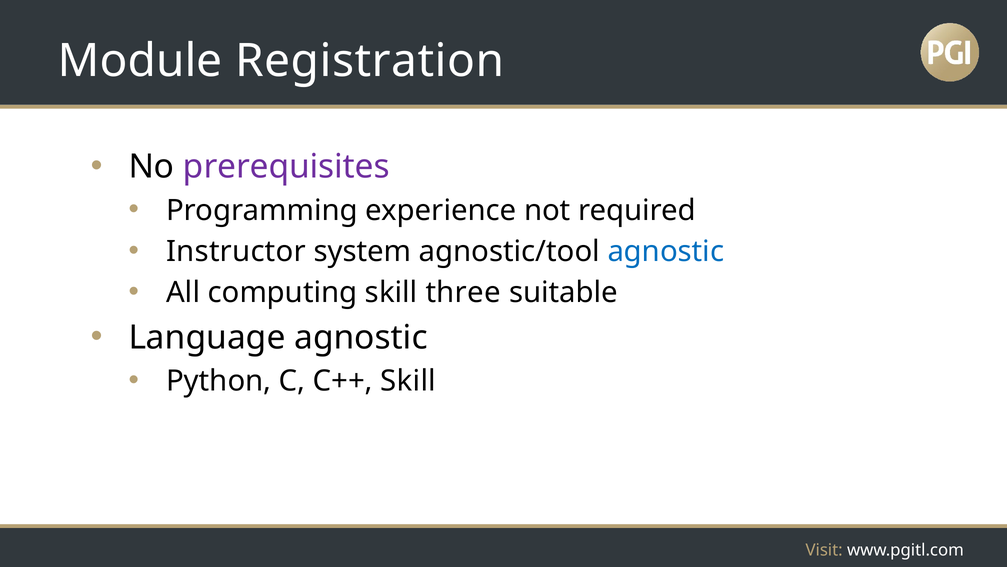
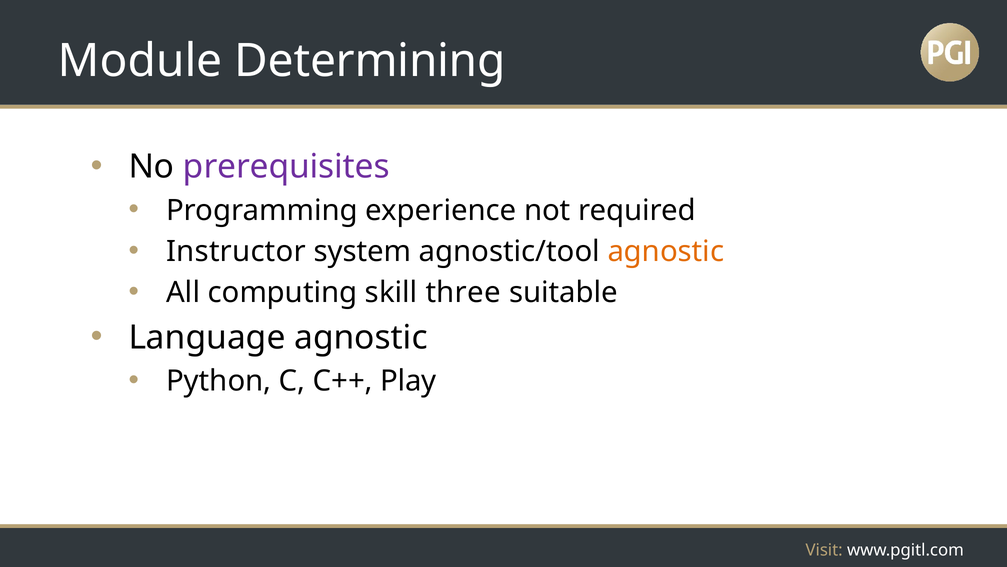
Registration: Registration -> Determining (370, 61)
agnostic colour: blue -> orange (666, 251)
C++ Skill: Skill -> Play (408, 381)
